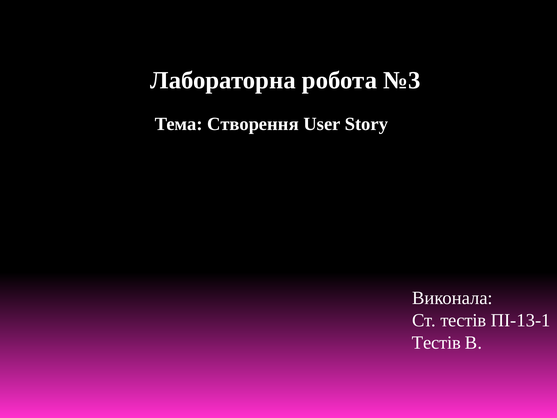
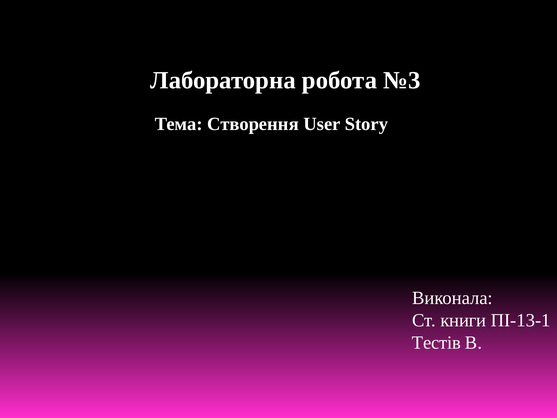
Ст тестів: тестів -> книги (463, 320)
